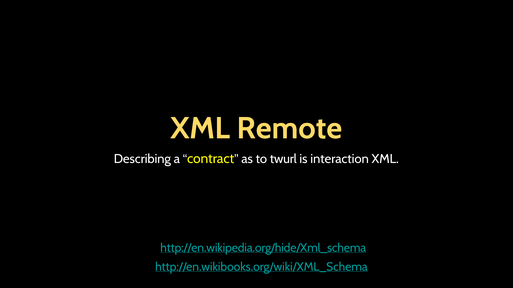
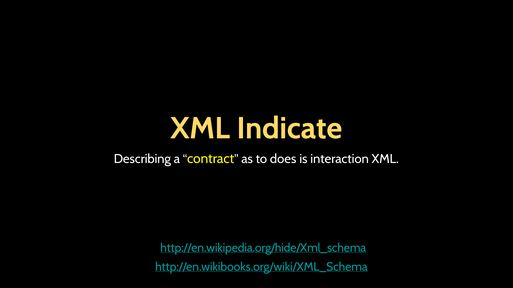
Remote: Remote -> Indicate (289, 129)
twurl: twurl -> does (283, 159)
